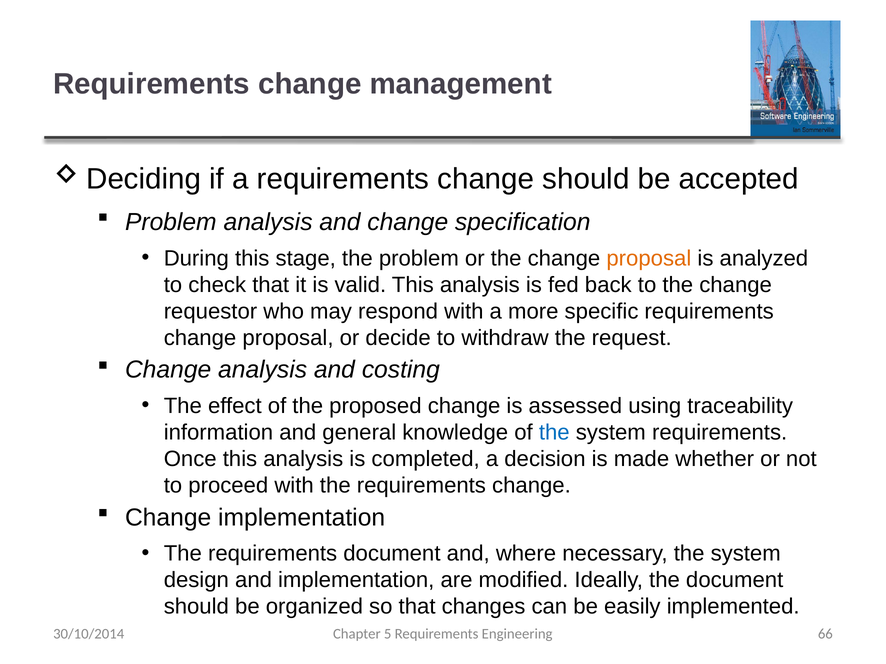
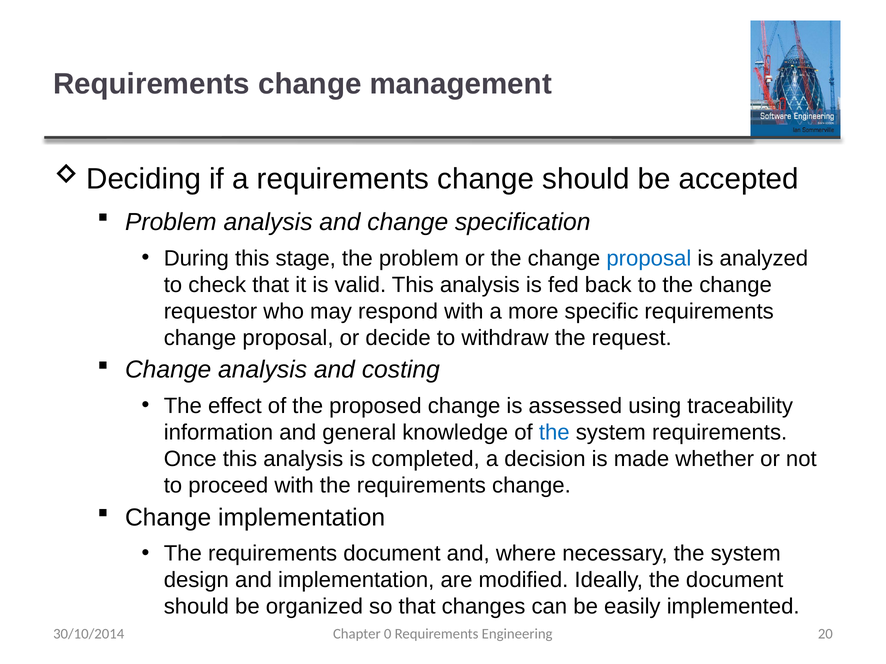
proposal colour: orange -> blue (649, 258)
5: 5 -> 0 (388, 635)
66: 66 -> 20 (825, 634)
